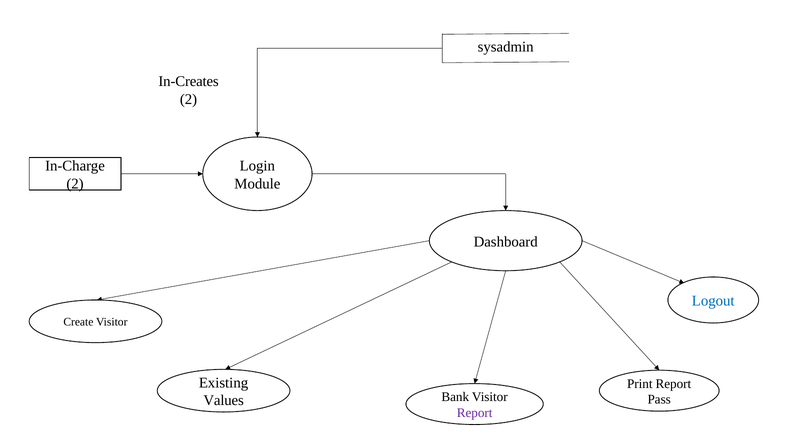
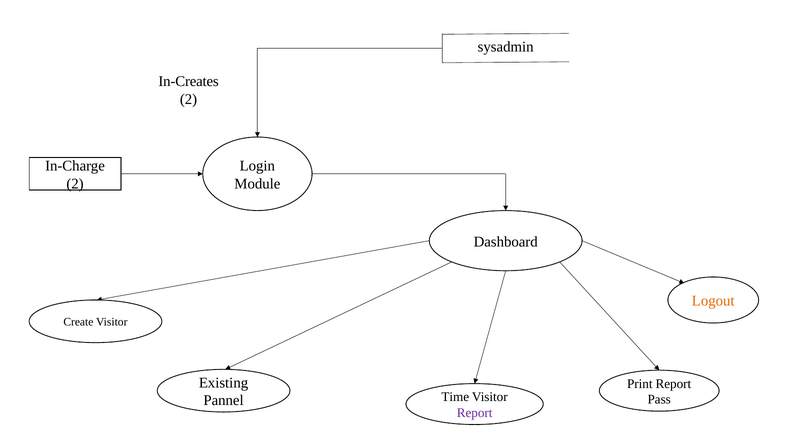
Logout colour: blue -> orange (713, 301)
Bank: Bank -> Time (455, 397)
Values: Values -> Pannel (224, 400)
